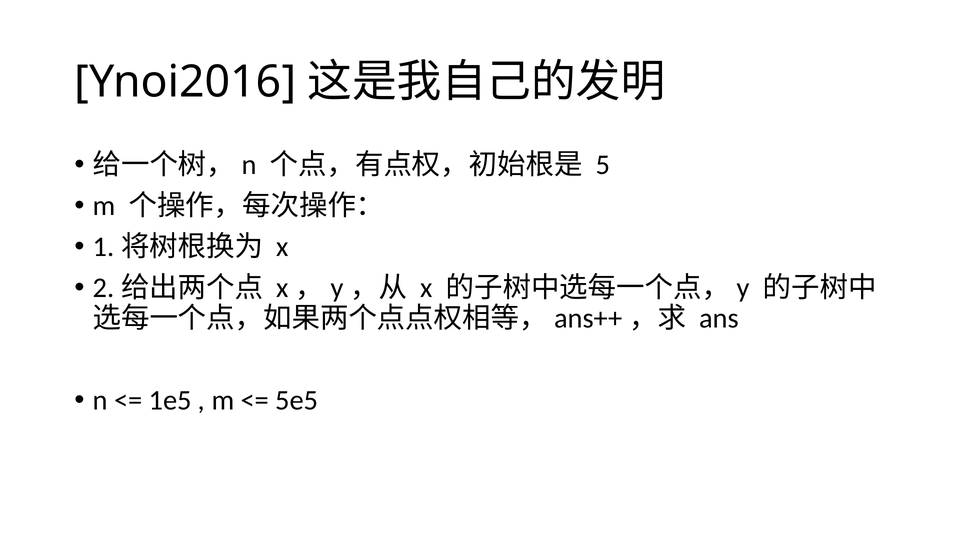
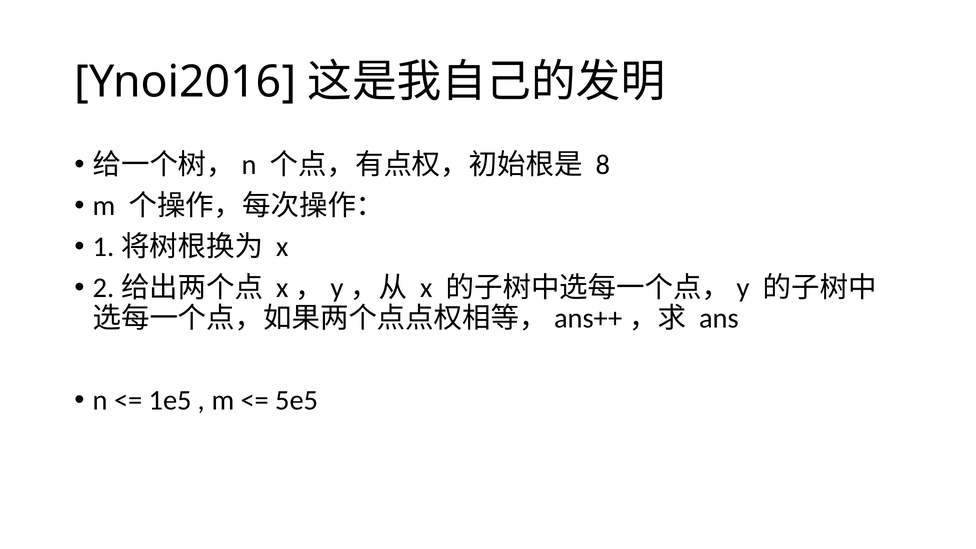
5: 5 -> 8 (603, 165)
